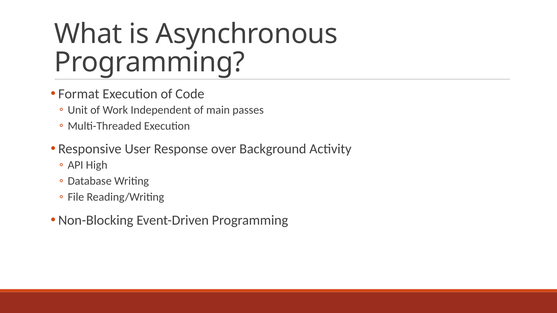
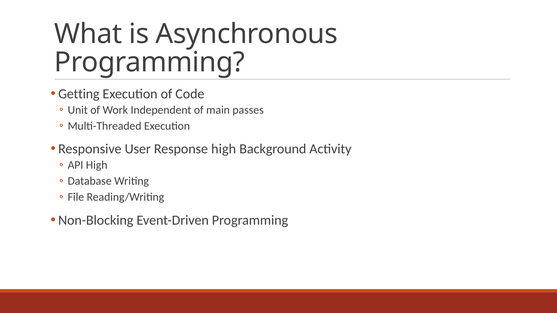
Format: Format -> Getting (79, 94)
Response over: over -> high (224, 149)
